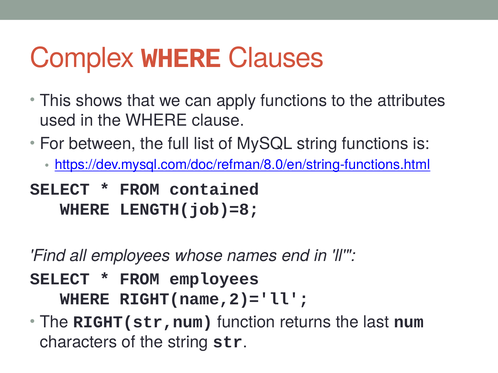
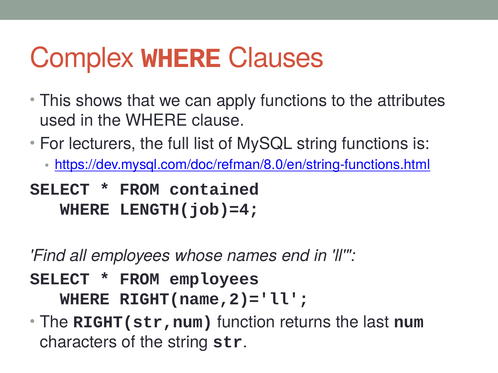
between: between -> lecturers (102, 144)
LENGTH(job)=8: LENGTH(job)=8 -> LENGTH(job)=4 (189, 210)
